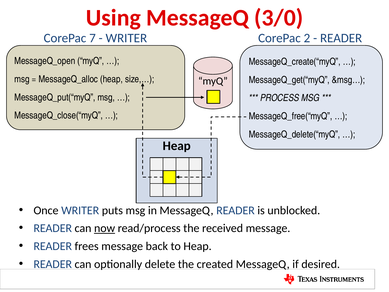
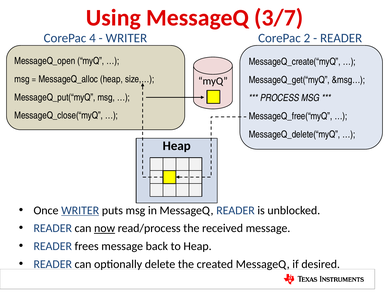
3/0: 3/0 -> 3/7 (279, 18)
7: 7 -> 4 (92, 38)
WRITER underline: none -> present (80, 210)
